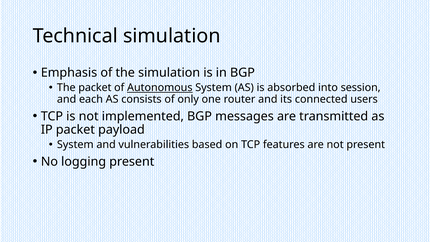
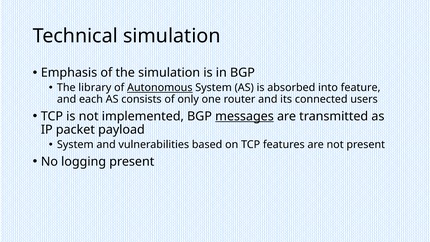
The packet: packet -> library (95, 88)
session: session -> feature (361, 88)
messages underline: none -> present (245, 116)
